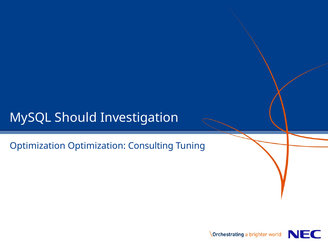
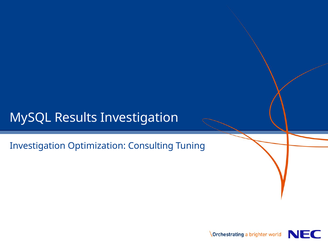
Should: Should -> Results (76, 118)
Optimization: Optimization -> Investigation (38, 146)
